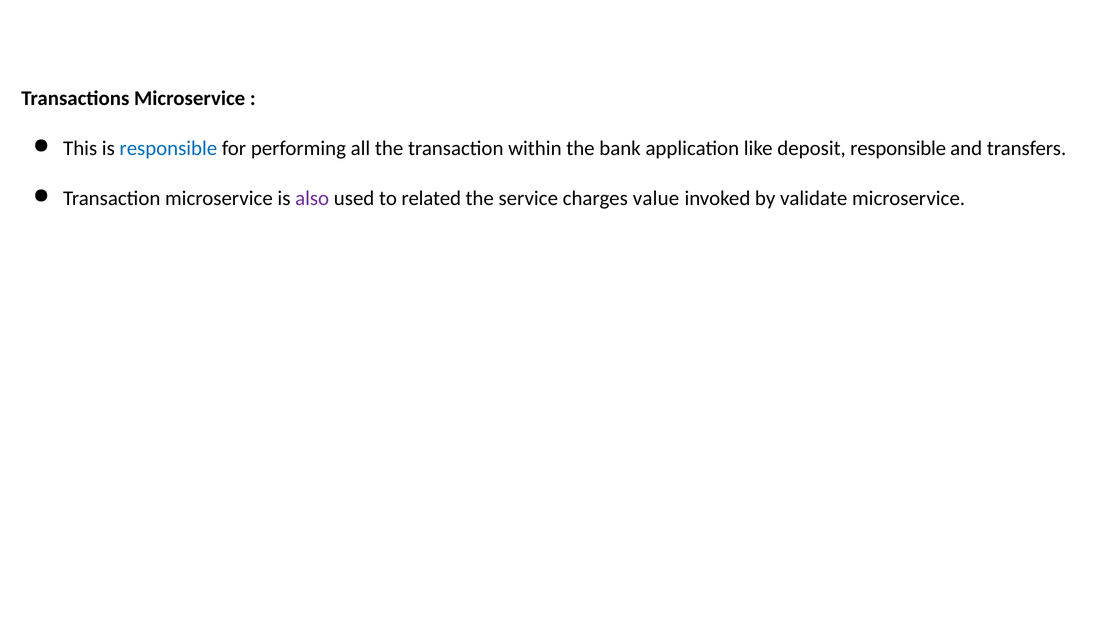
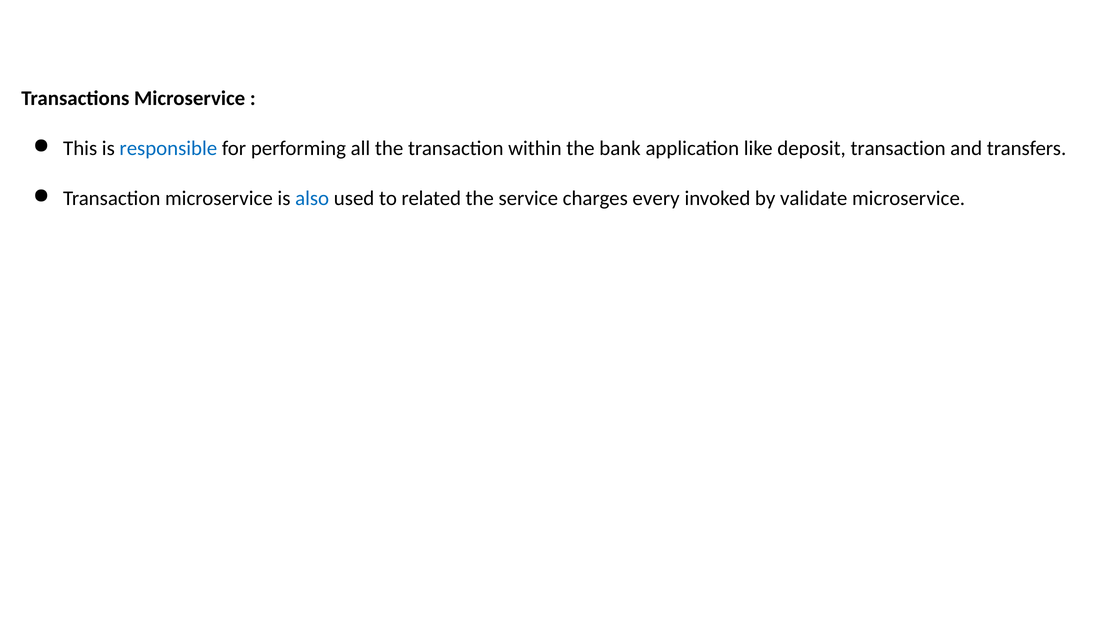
deposit responsible: responsible -> transaction (898, 148)
also colour: purple -> blue (312, 199)
value: value -> every (656, 199)
